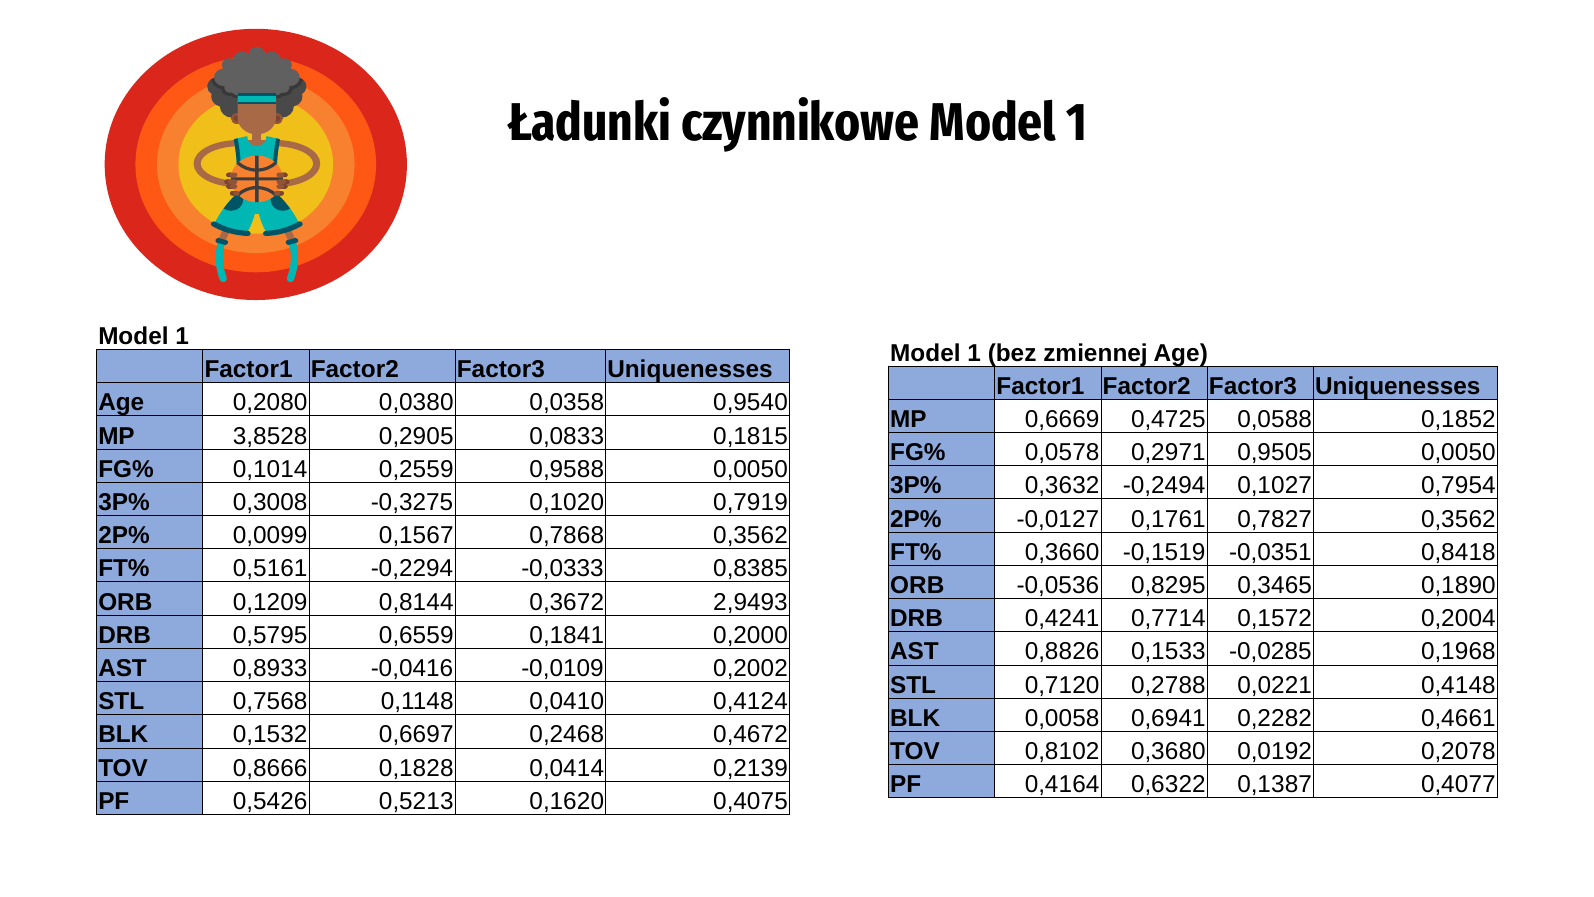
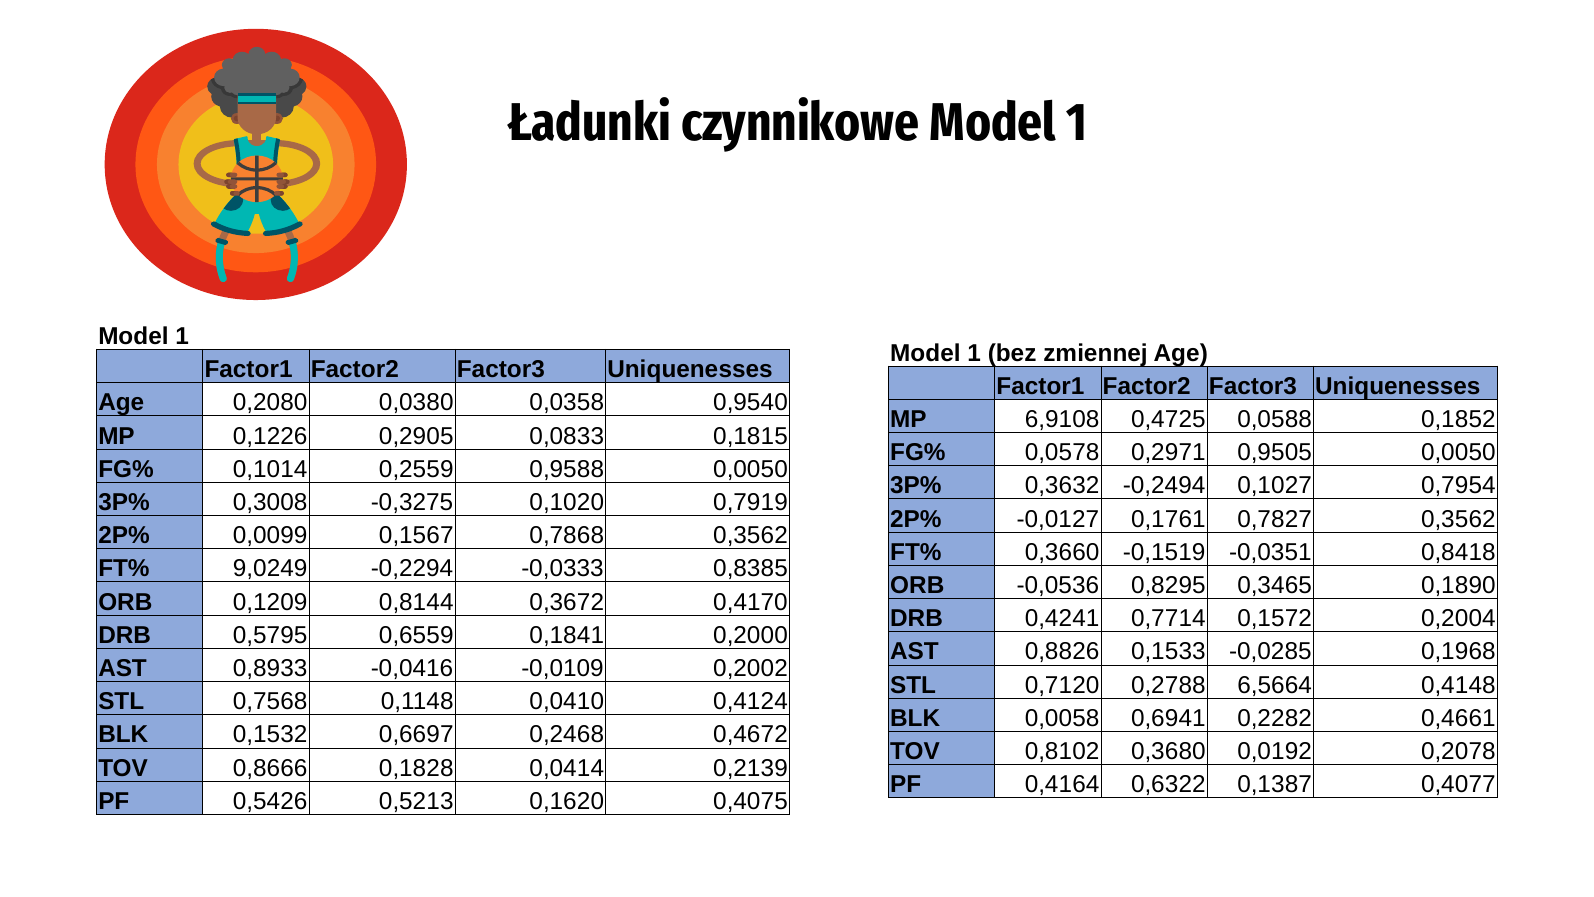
0,6669: 0,6669 -> 6,9108 (1062, 419)
3,8528: 3,8528 -> 0,1226 (270, 436)
0,5161: 0,5161 -> 9,0249 (270, 569)
2,9493: 2,9493 -> 0,4170 (750, 602)
0,0221: 0,0221 -> 6,5664 (1275, 685)
